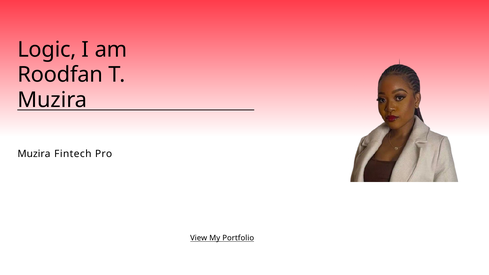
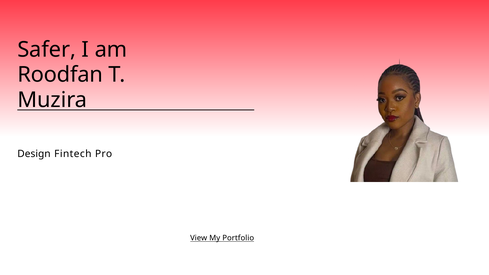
Logic: Logic -> Safer (47, 50)
Muzira: Muzira -> Design (34, 154)
